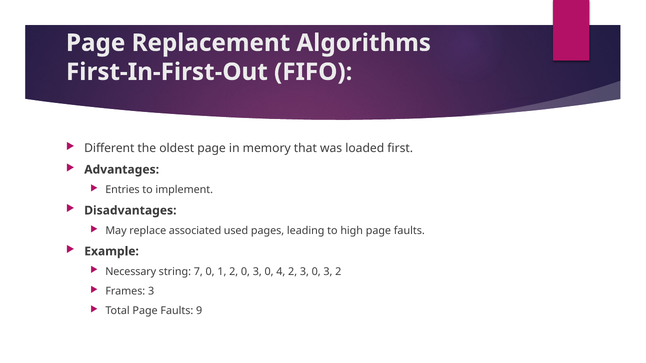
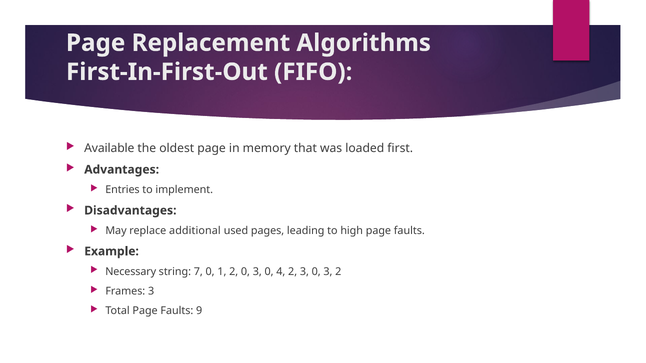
Different: Different -> Available (109, 148)
associated: associated -> additional (195, 231)
